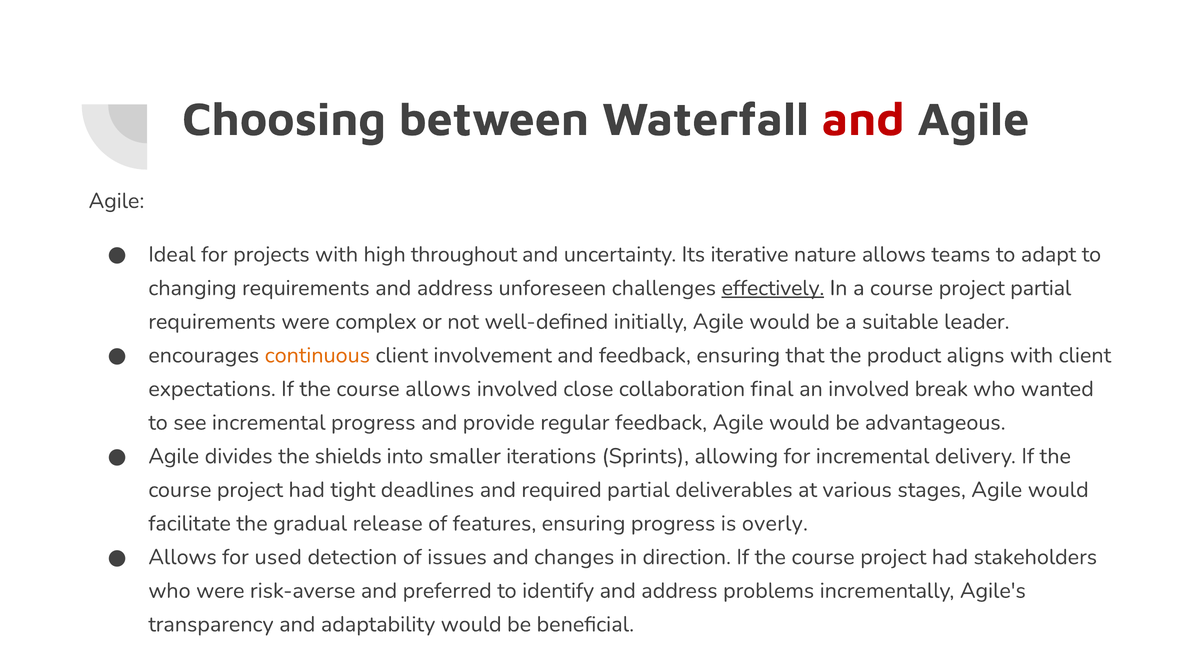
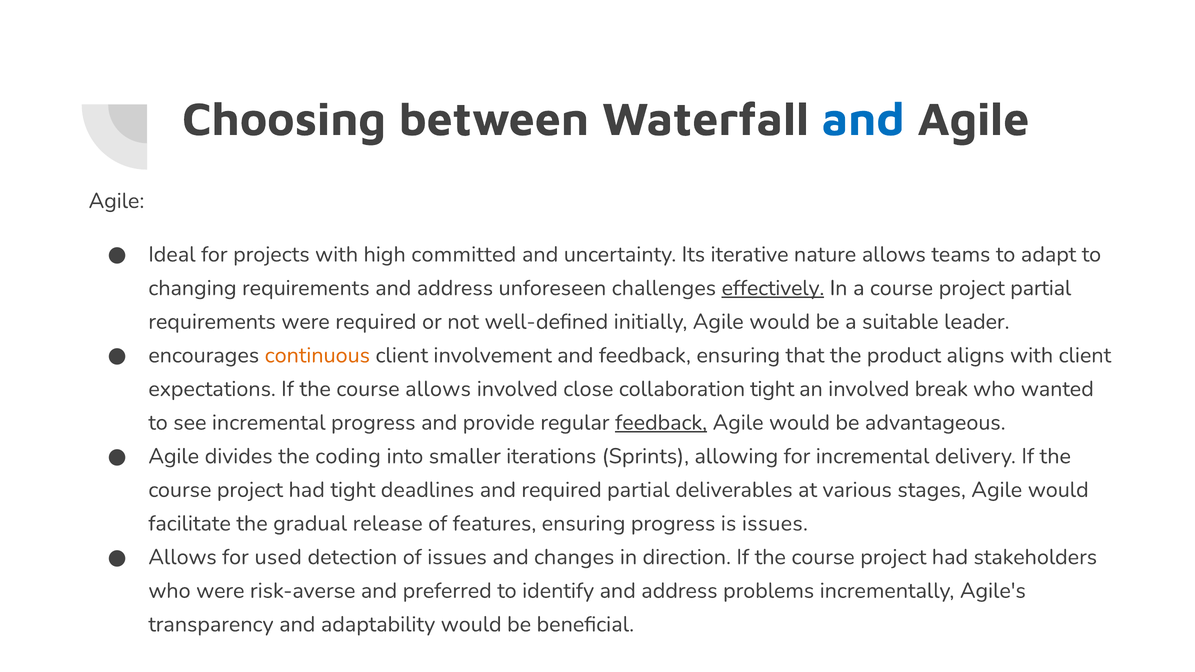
and colour: red -> blue (863, 120)
throughout: throughout -> committed (464, 254)
were complex: complex -> required (376, 322)
collaboration final: final -> tight (772, 389)
feedback underline: none -> present (661, 423)
shields: shields -> coding (348, 456)
is overly: overly -> issues (775, 524)
